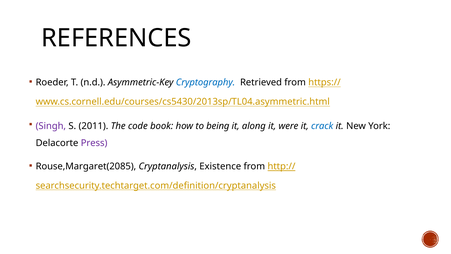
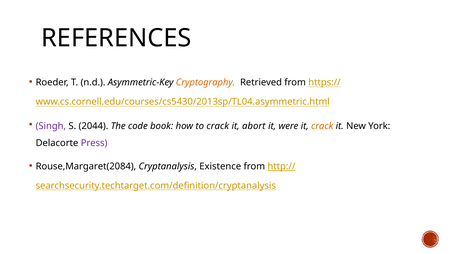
Cryptography colour: blue -> orange (206, 82)
2011: 2011 -> 2044 (93, 126)
to being: being -> crack (218, 126)
along: along -> abort (254, 126)
crack colour: blue -> orange (322, 126)
Rouse,Margaret(2085: Rouse,Margaret(2085 -> Rouse,Margaret(2084 (86, 166)
